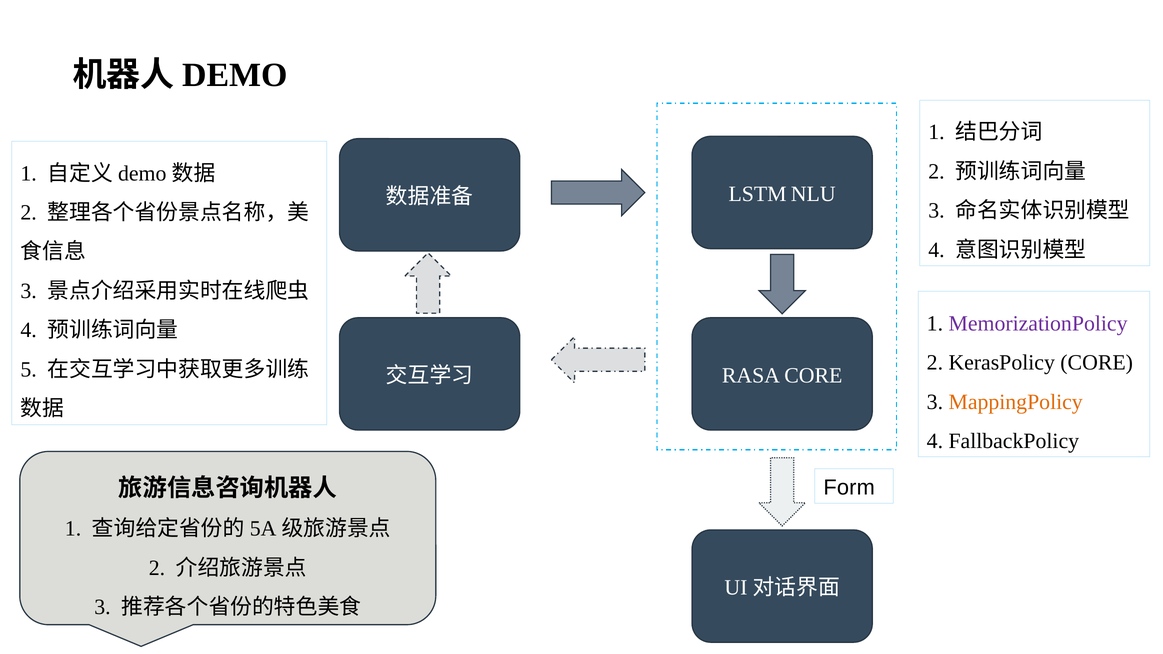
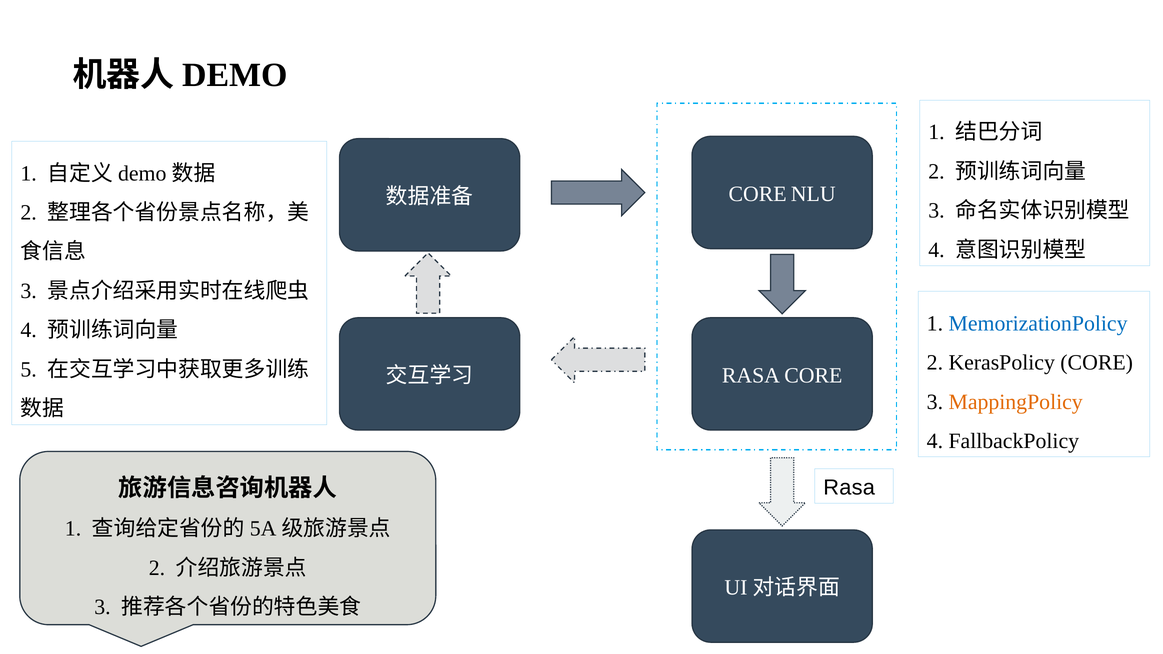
LSTM: LSTM -> CORE (758, 194)
MemorizationPolicy colour: purple -> blue (1038, 323)
Form: Form -> Rasa (849, 488)
